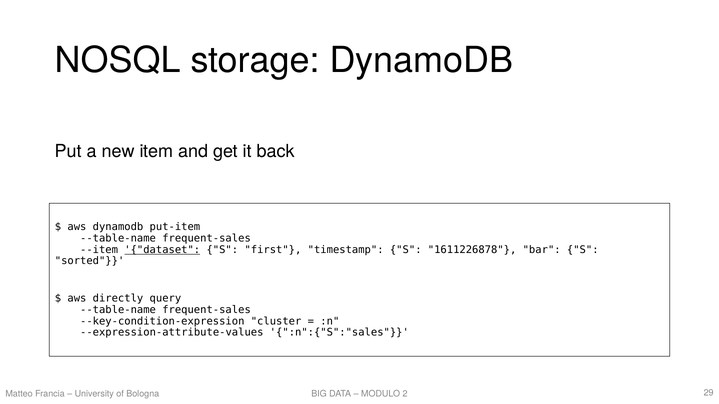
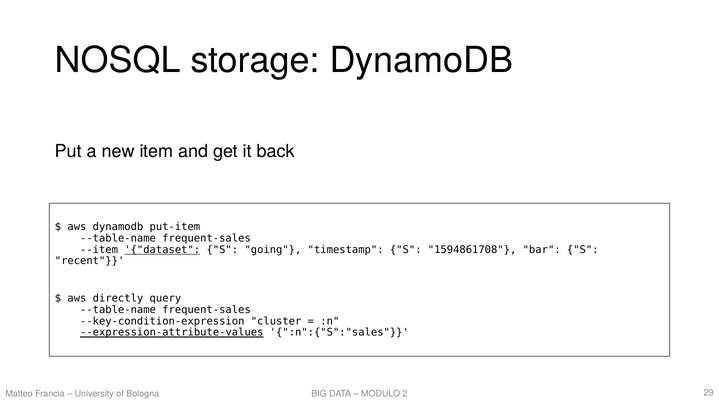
first: first -> going (273, 250)
1611226878: 1611226878 -> 1594861708 (472, 250)
sorted: sorted -> recent (90, 261)
--expression-attribute-values underline: none -> present (172, 333)
